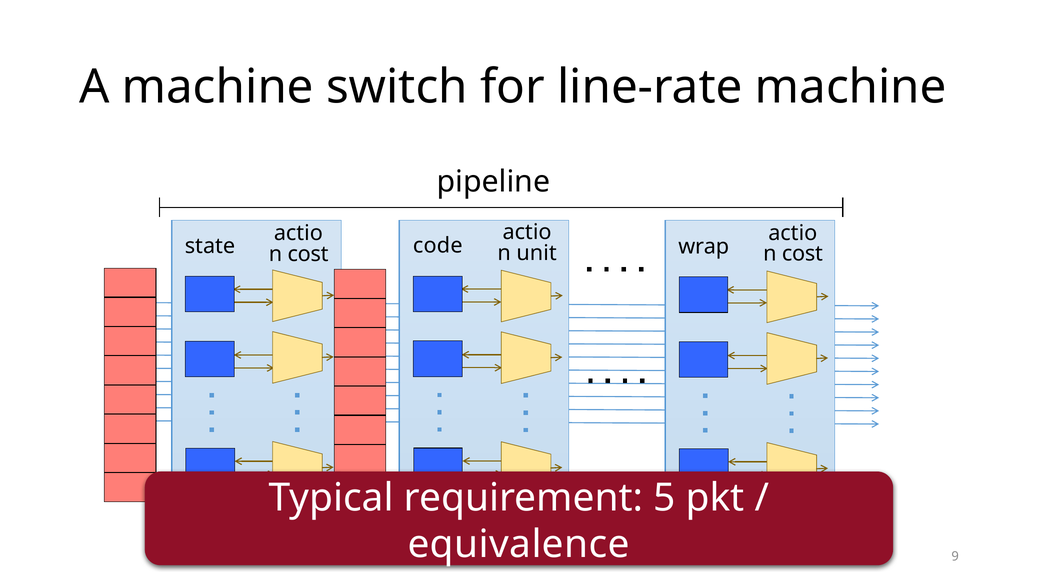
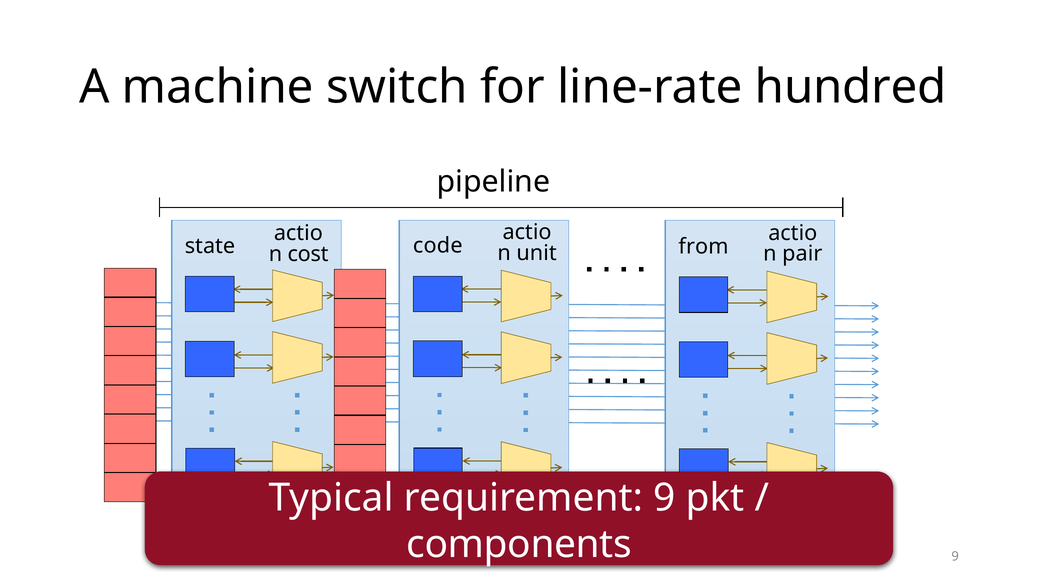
line-rate machine: machine -> hundred (851, 87)
wrap: wrap -> from (704, 246)
cost: cost -> pair (802, 254)
5: 5 -> 9 (665, 498)
equivalence: equivalence -> components (519, 544)
